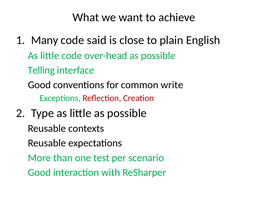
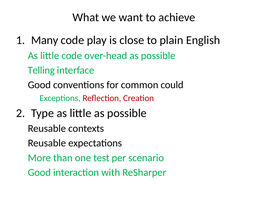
said: said -> play (97, 40)
write: write -> could (172, 85)
